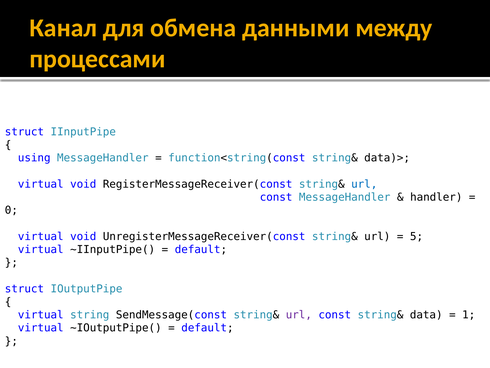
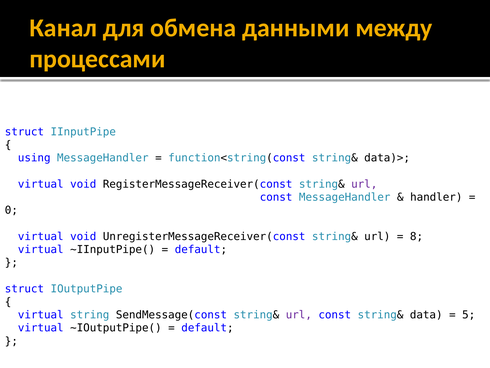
url colour: blue -> purple (364, 184)
5: 5 -> 8 (417, 236)
1: 1 -> 5 (469, 315)
